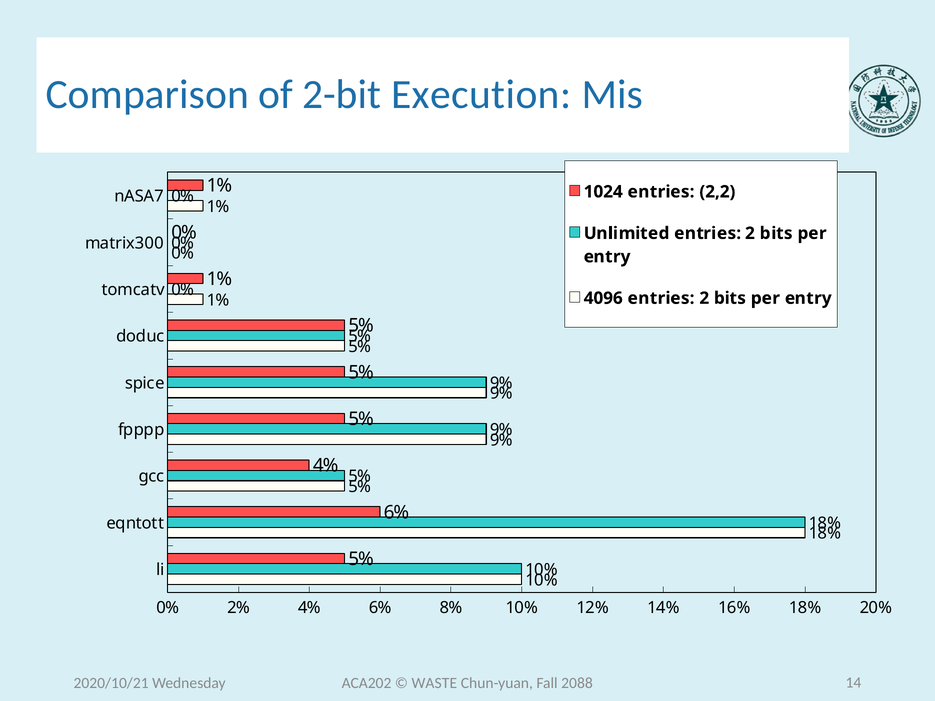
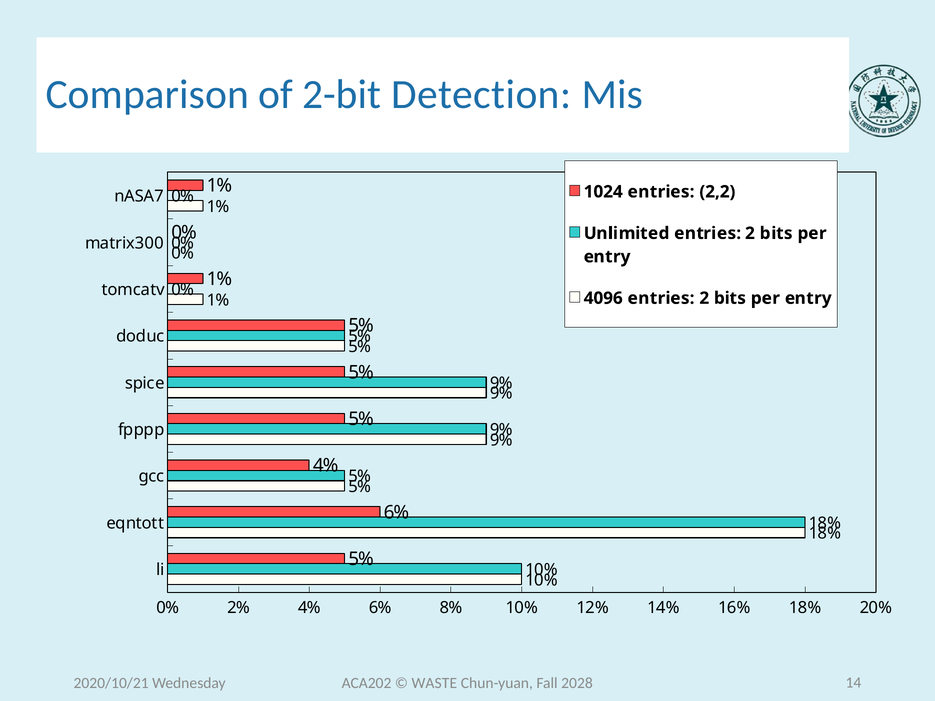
Execution: Execution -> Detection (481, 95)
2088: 2088 -> 2028 (577, 683)
